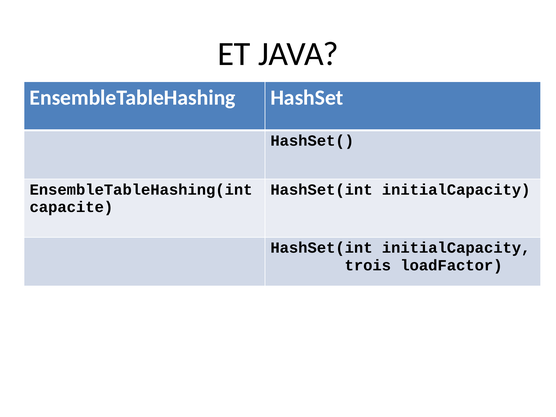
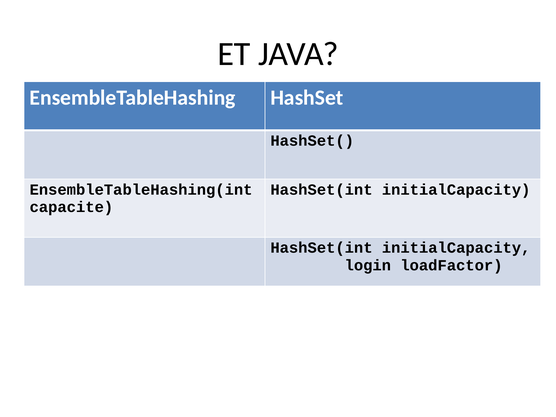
trois: trois -> login (368, 265)
